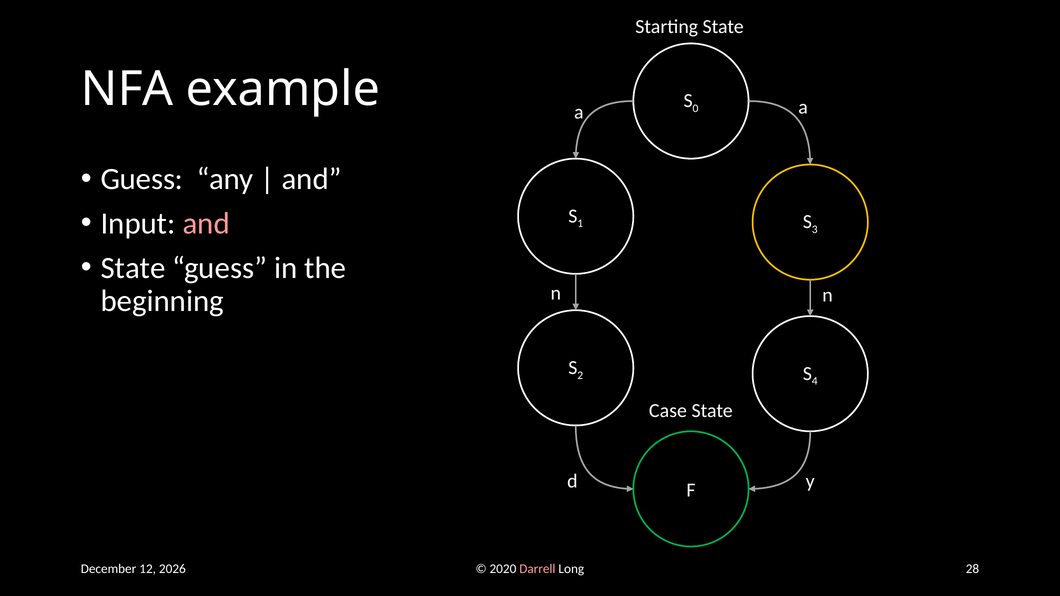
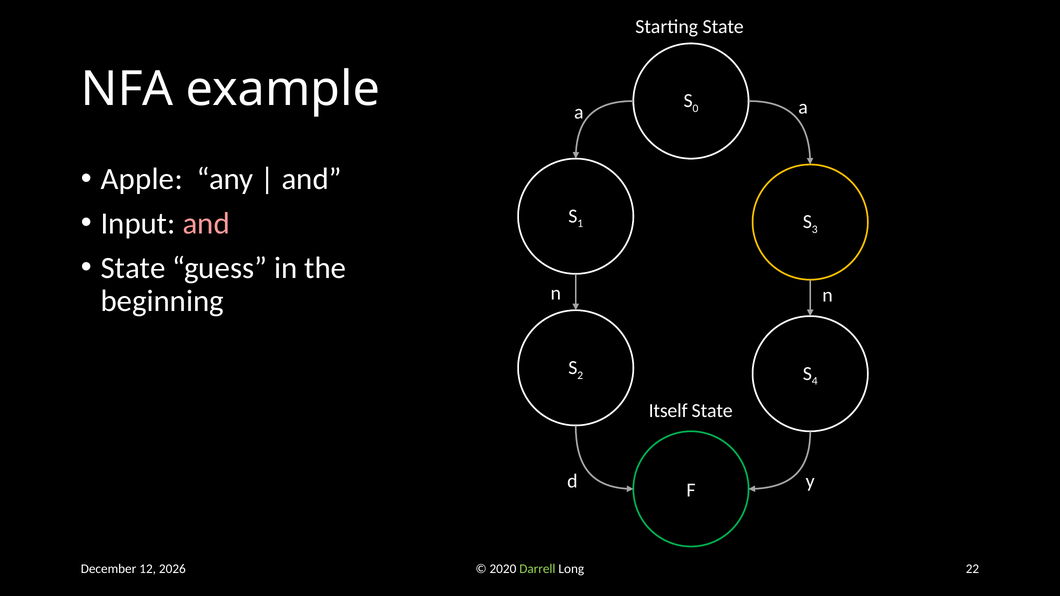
Guess: Guess -> Apple (142, 179)
Case: Case -> Itself (668, 411)
Darrell colour: pink -> light green (537, 569)
28: 28 -> 22 (972, 569)
